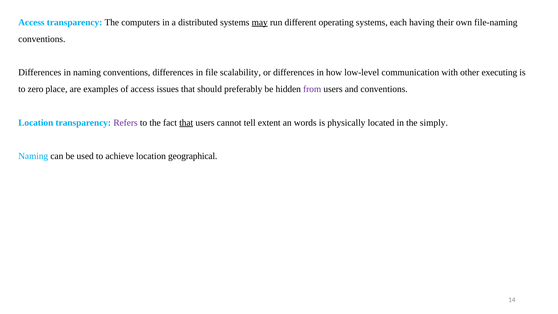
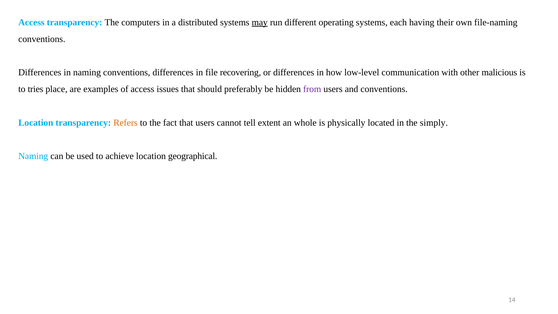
scalability: scalability -> recovering (240, 72)
executing: executing -> malicious (499, 72)
zero: zero -> tries (36, 89)
Refers colour: purple -> orange (126, 123)
that underline: present -> none (186, 123)
words: words -> whole (305, 123)
